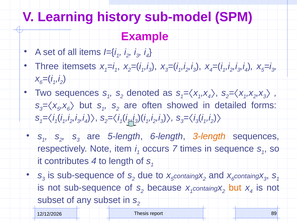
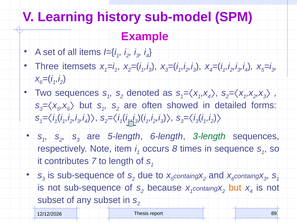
3-length colour: orange -> green (209, 136)
7: 7 -> 8 (175, 149)
contributes 4: 4 -> 7 (94, 161)
